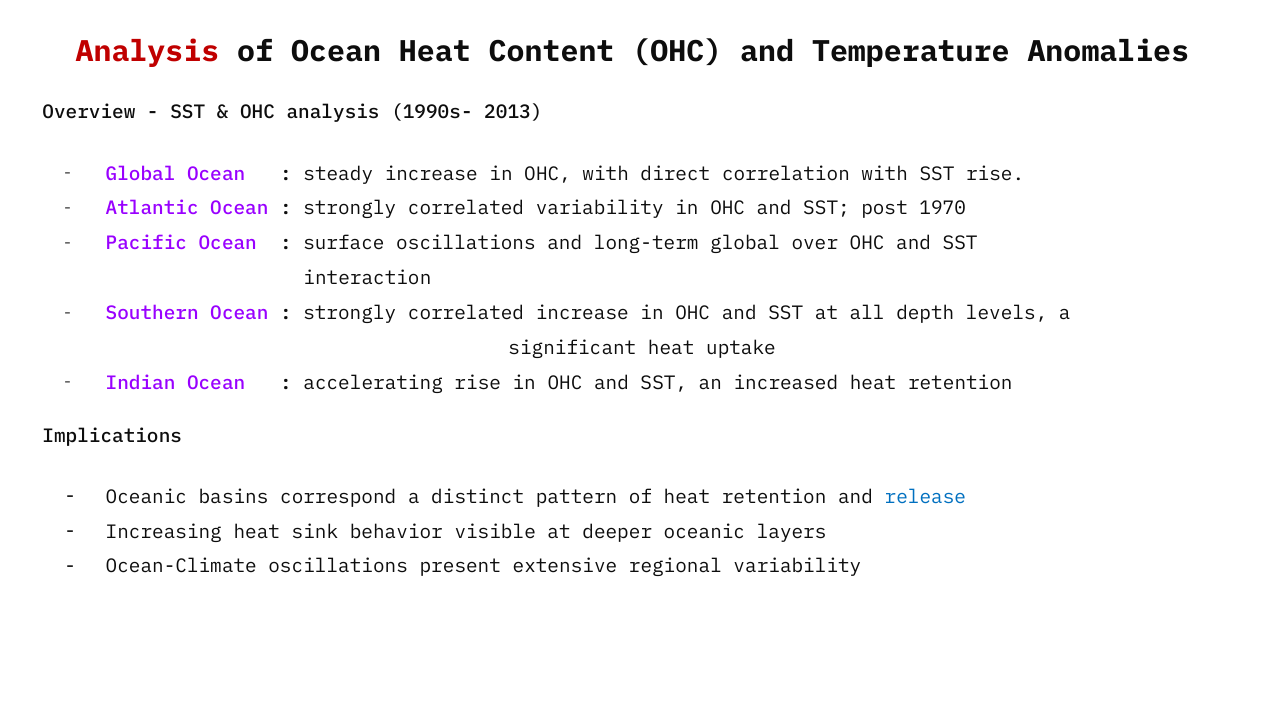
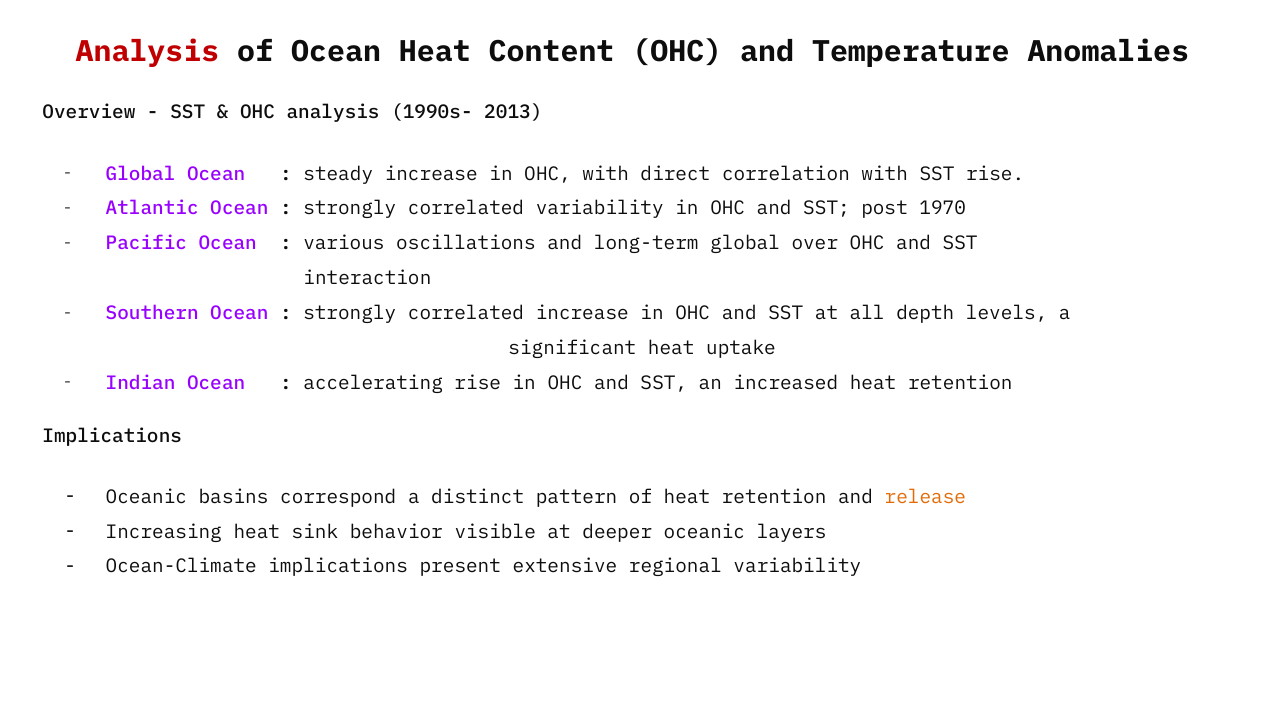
surface: surface -> various (344, 243)
release colour: blue -> orange (925, 497)
Ocean-Climate oscillations: oscillations -> implications (338, 566)
